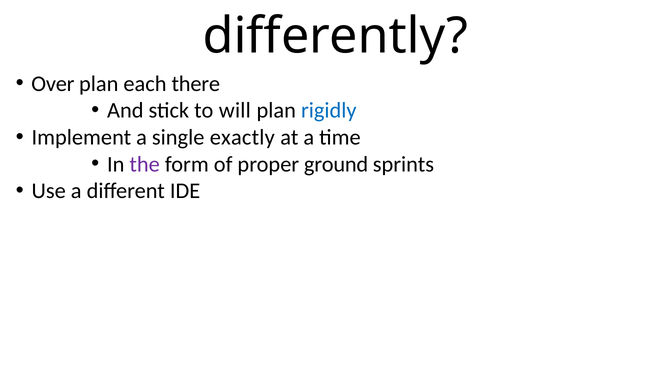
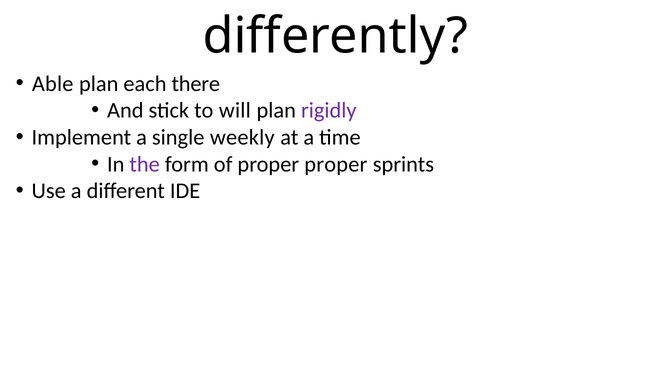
Over: Over -> Able (53, 84)
rigidly colour: blue -> purple (329, 111)
exactly: exactly -> weekly (242, 138)
proper ground: ground -> proper (336, 164)
